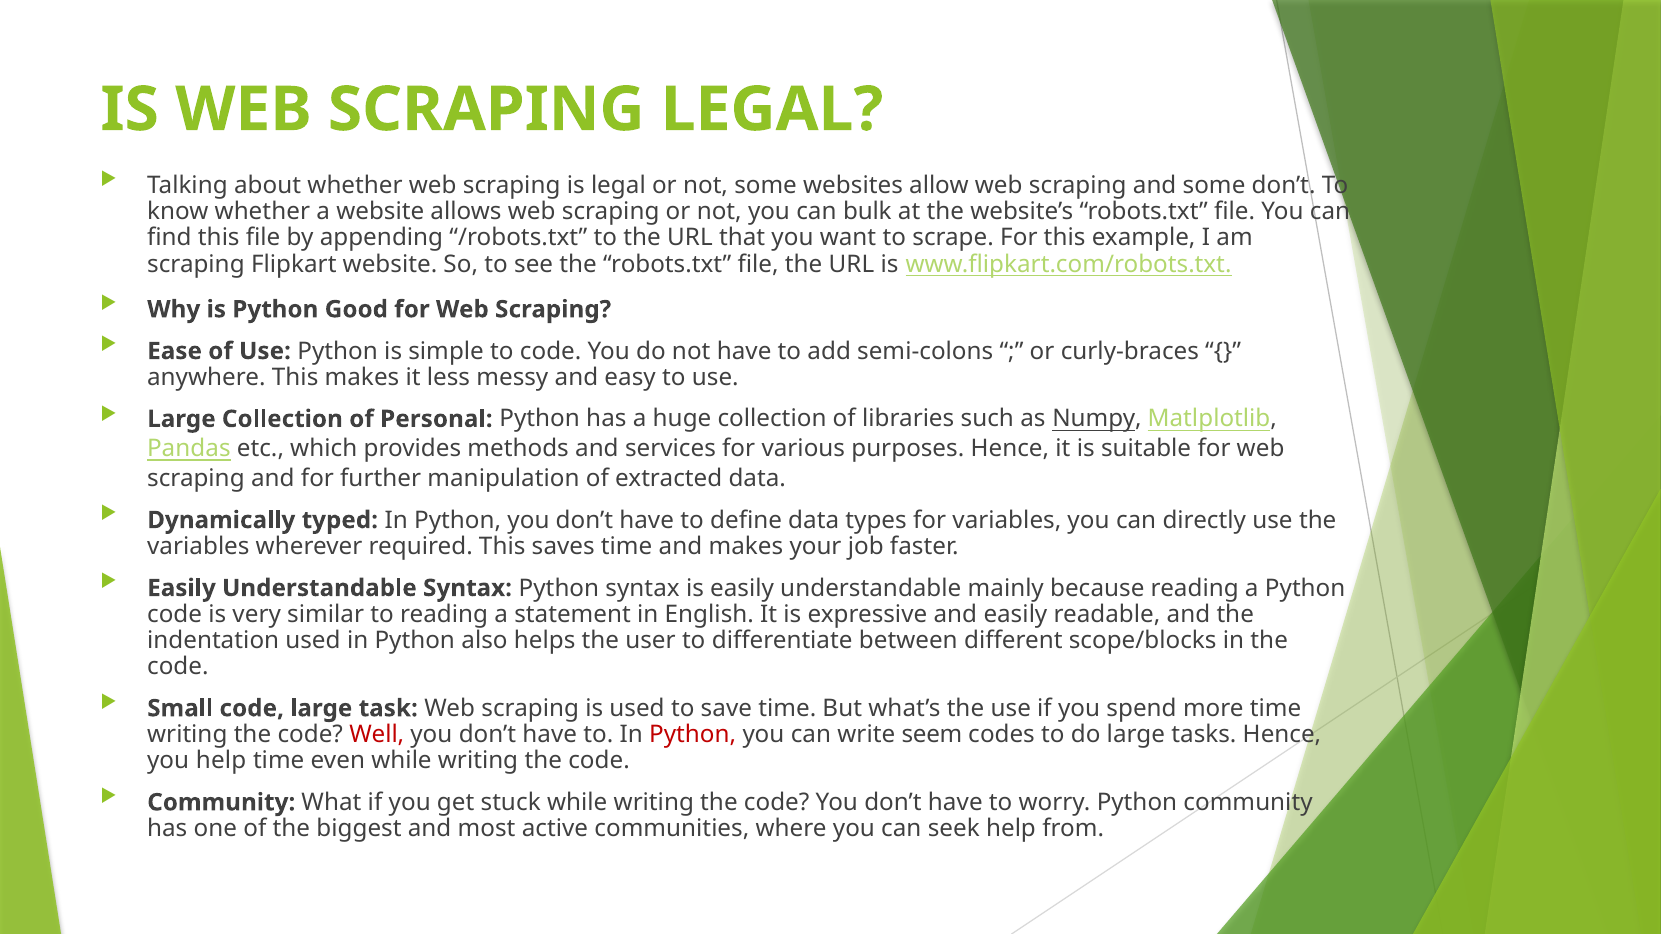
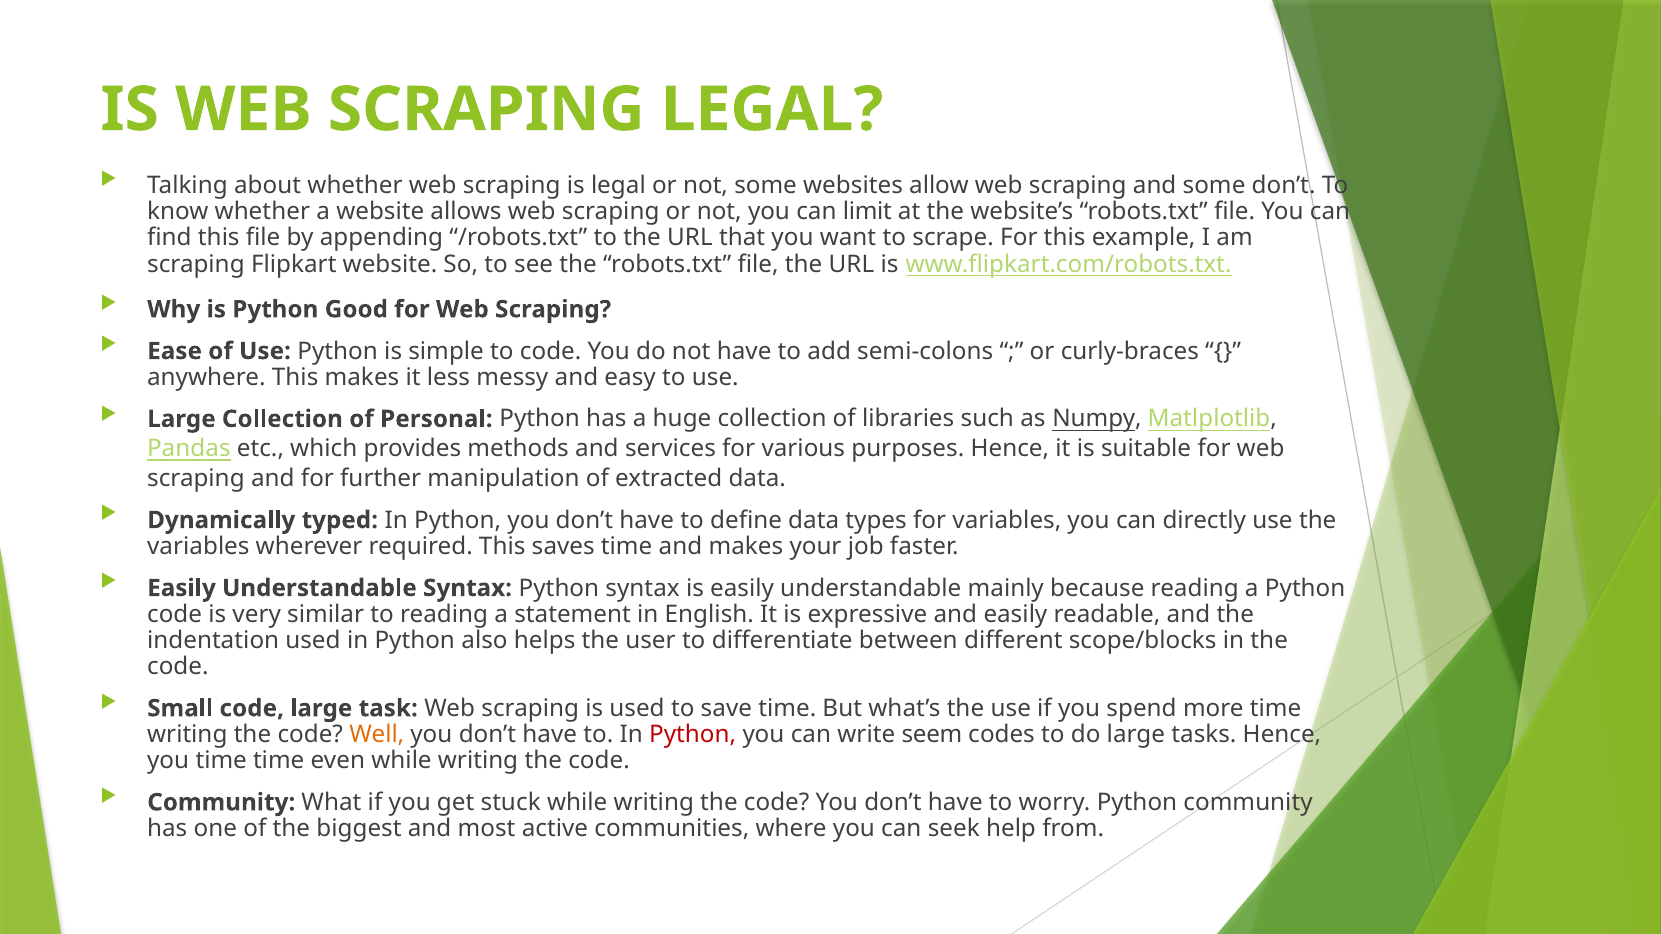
bulk: bulk -> limit (867, 212)
Well colour: red -> orange (377, 735)
you help: help -> time (221, 761)
